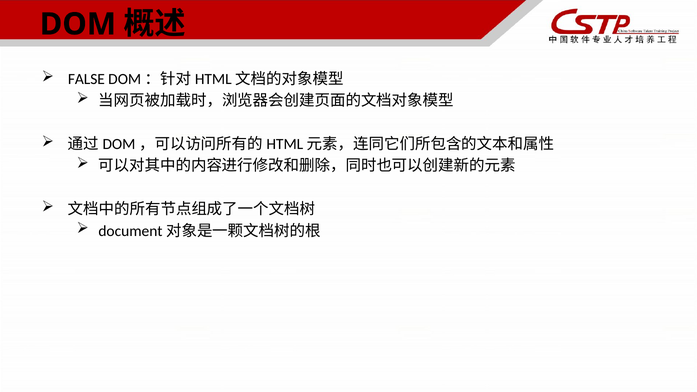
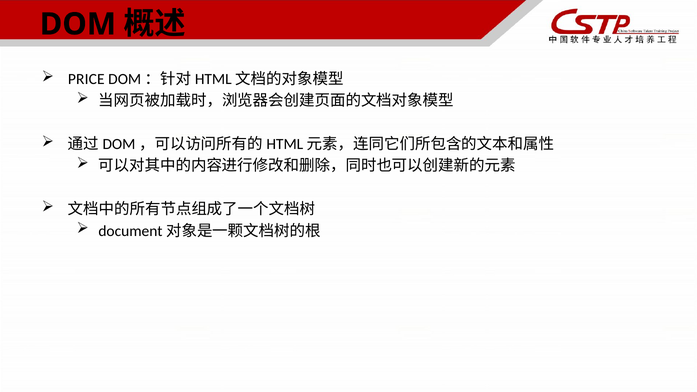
FALSE: FALSE -> PRICE (86, 79)
